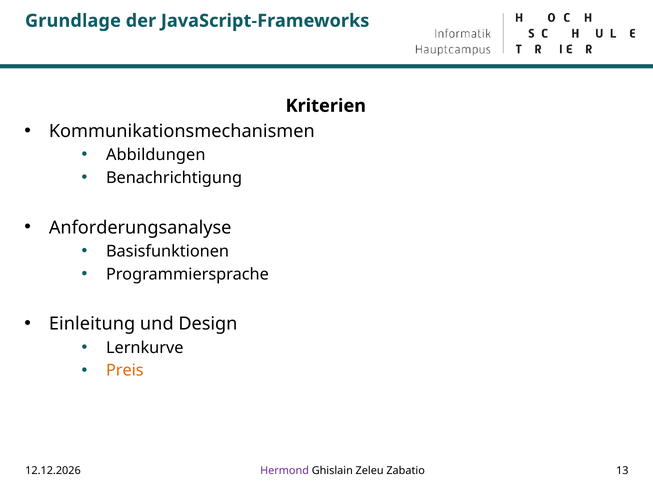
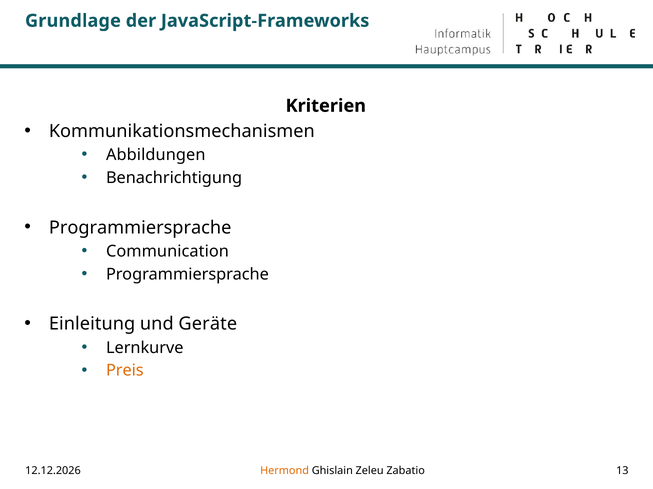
Anforderungsanalyse: Anforderungsanalyse -> Programmiersprache (140, 228)
Basisfunktionen: Basisfunktionen -> Communication (167, 252)
Design: Design -> Geräte (208, 324)
Hermond colour: purple -> orange (285, 471)
